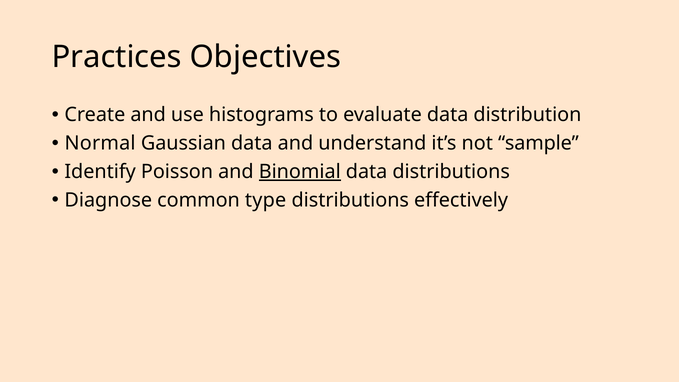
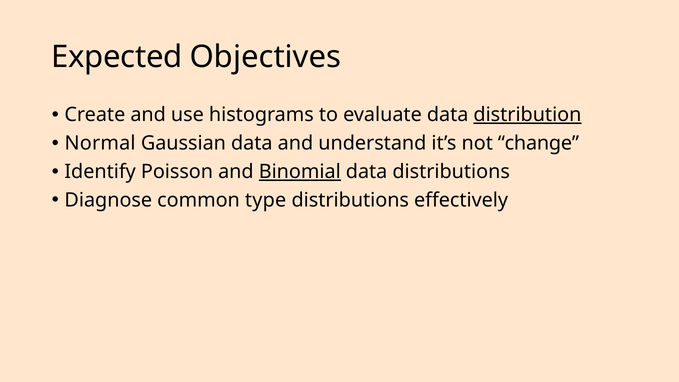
Practices: Practices -> Expected (117, 57)
distribution underline: none -> present (527, 115)
sample: sample -> change (538, 143)
